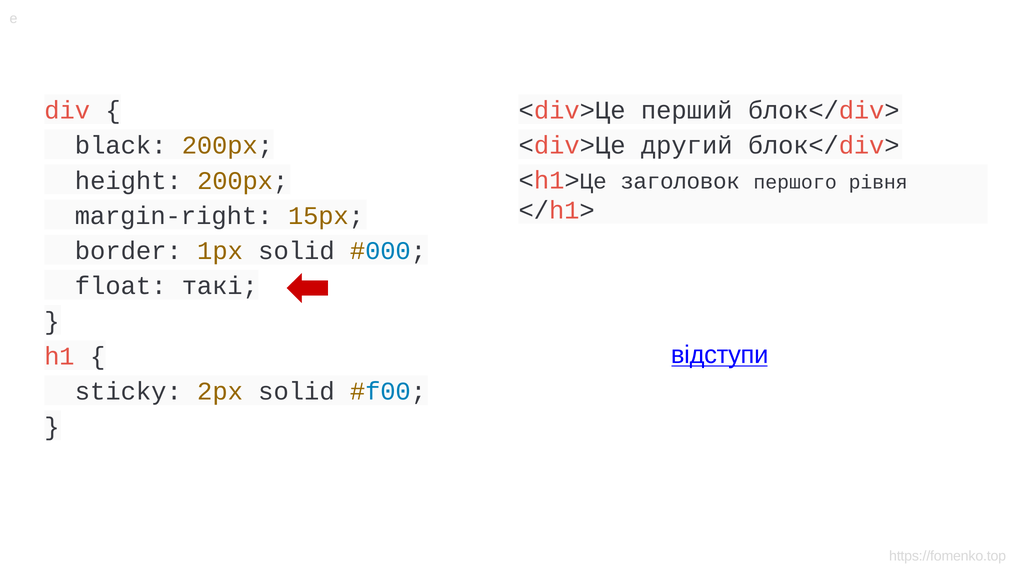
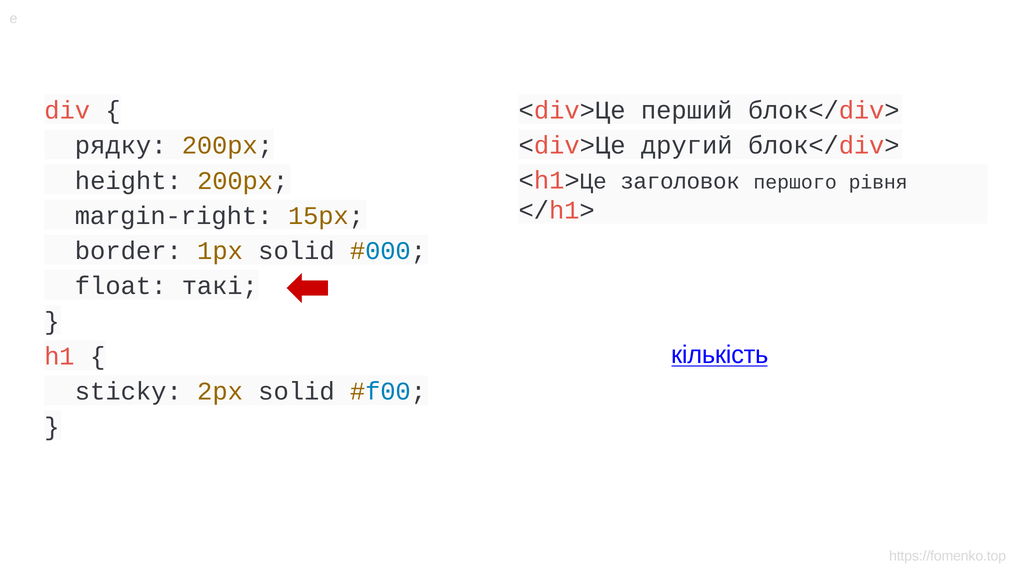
black: black -> рядку (121, 146)
відступи: відступи -> кількість (720, 355)
